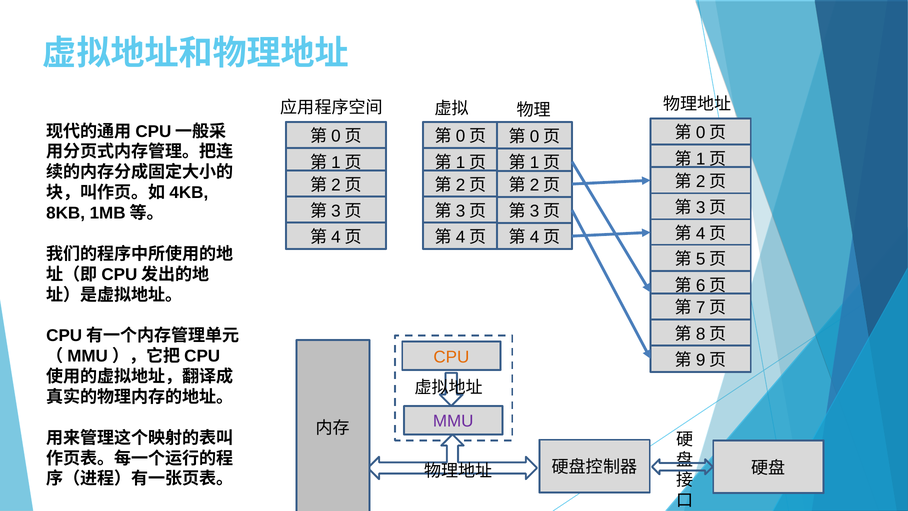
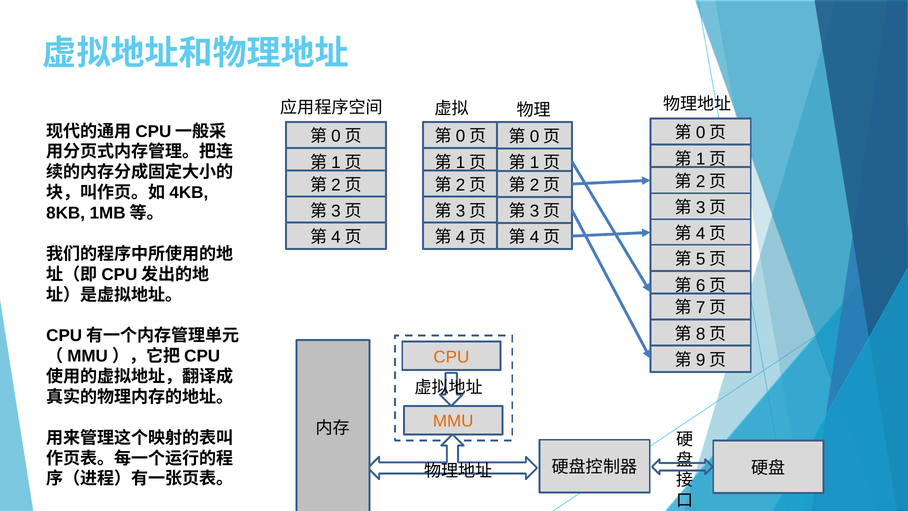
MMU colour: purple -> orange (453, 421)
